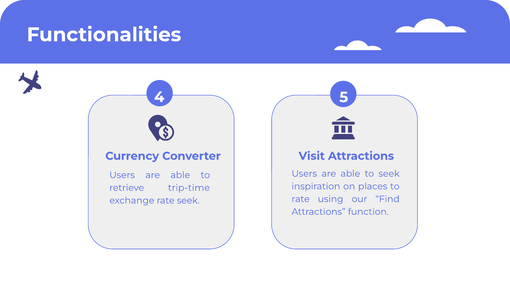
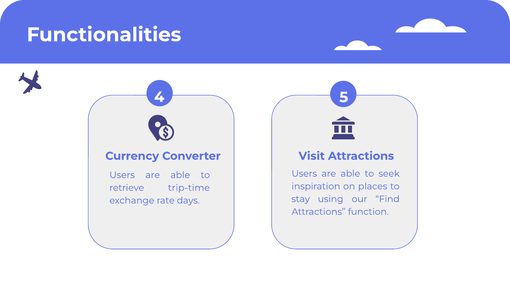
rate: rate -> stay (301, 199)
rate seek: seek -> days (188, 200)
